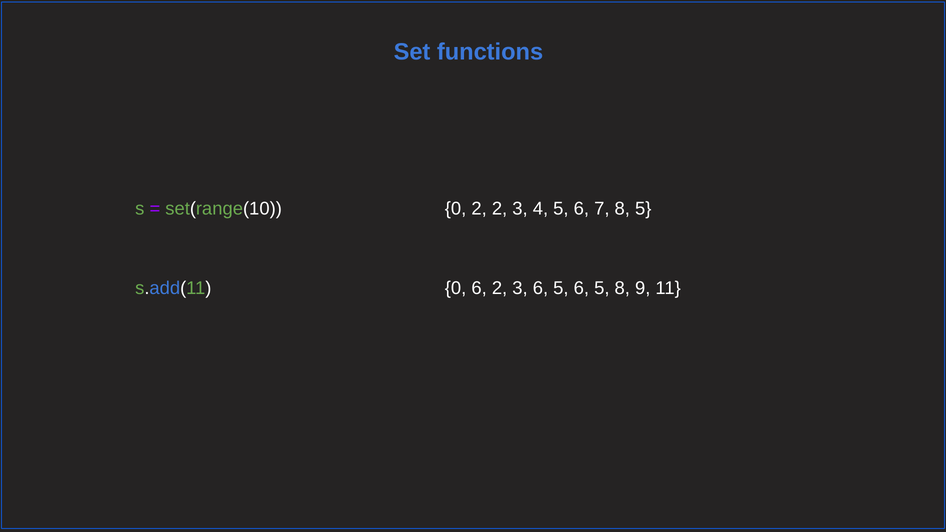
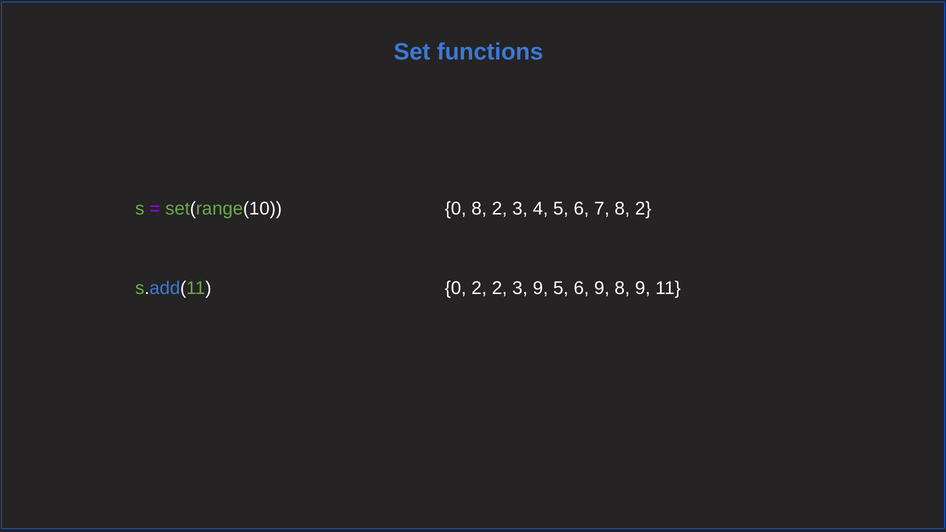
0 2: 2 -> 8 (479, 209)
7 8 5: 5 -> 2 (643, 209)
0 6: 6 -> 2 (479, 288)
3 6: 6 -> 9 (540, 288)
5 6 5: 5 -> 9 (602, 288)
